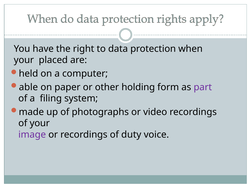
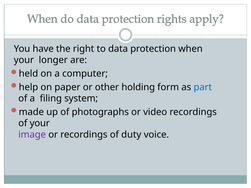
placed: placed -> longer (53, 60)
able: able -> help (28, 87)
part colour: purple -> blue (203, 87)
